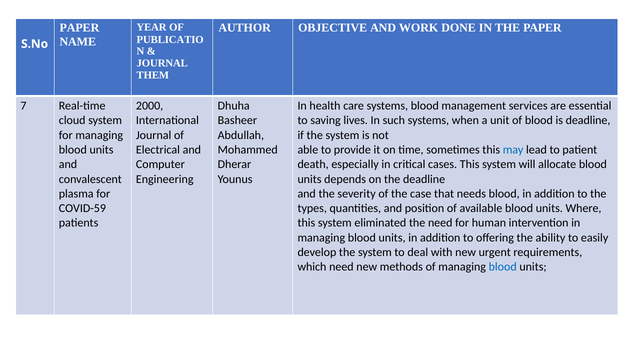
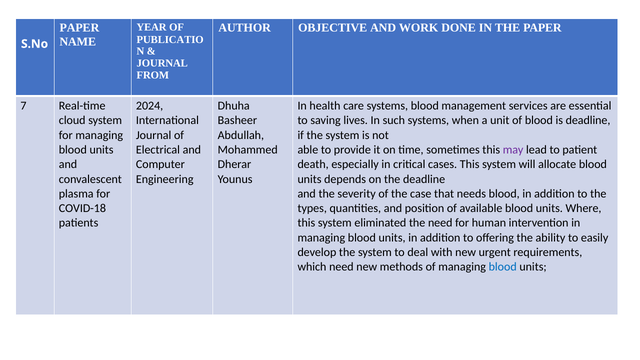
THEM: THEM -> FROM (153, 75)
2000: 2000 -> 2024 (150, 106)
may colour: blue -> purple (513, 150)
COVID-59: COVID-59 -> COVID-18 (82, 208)
